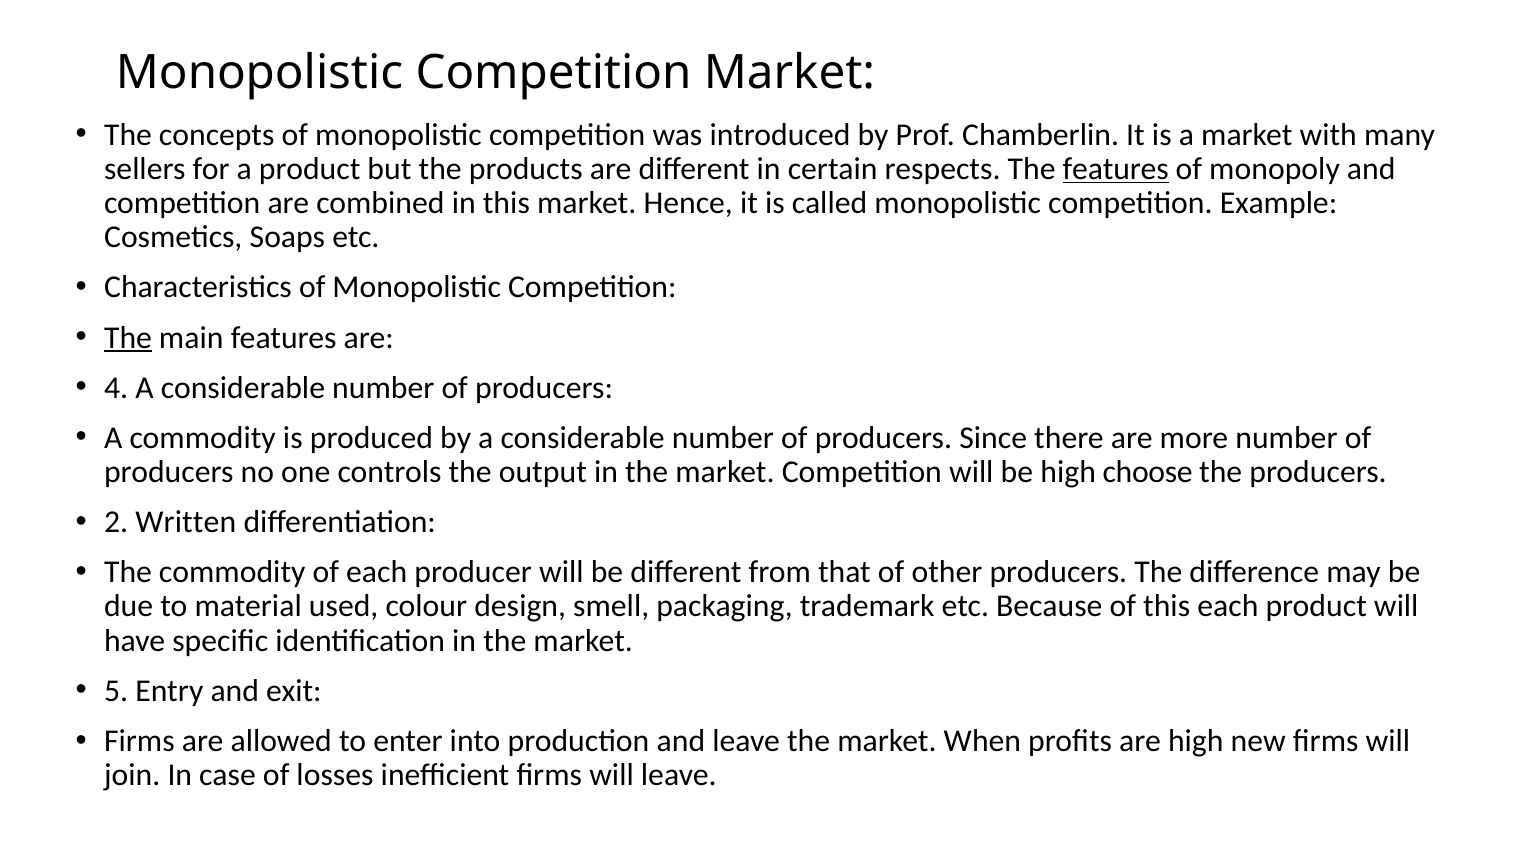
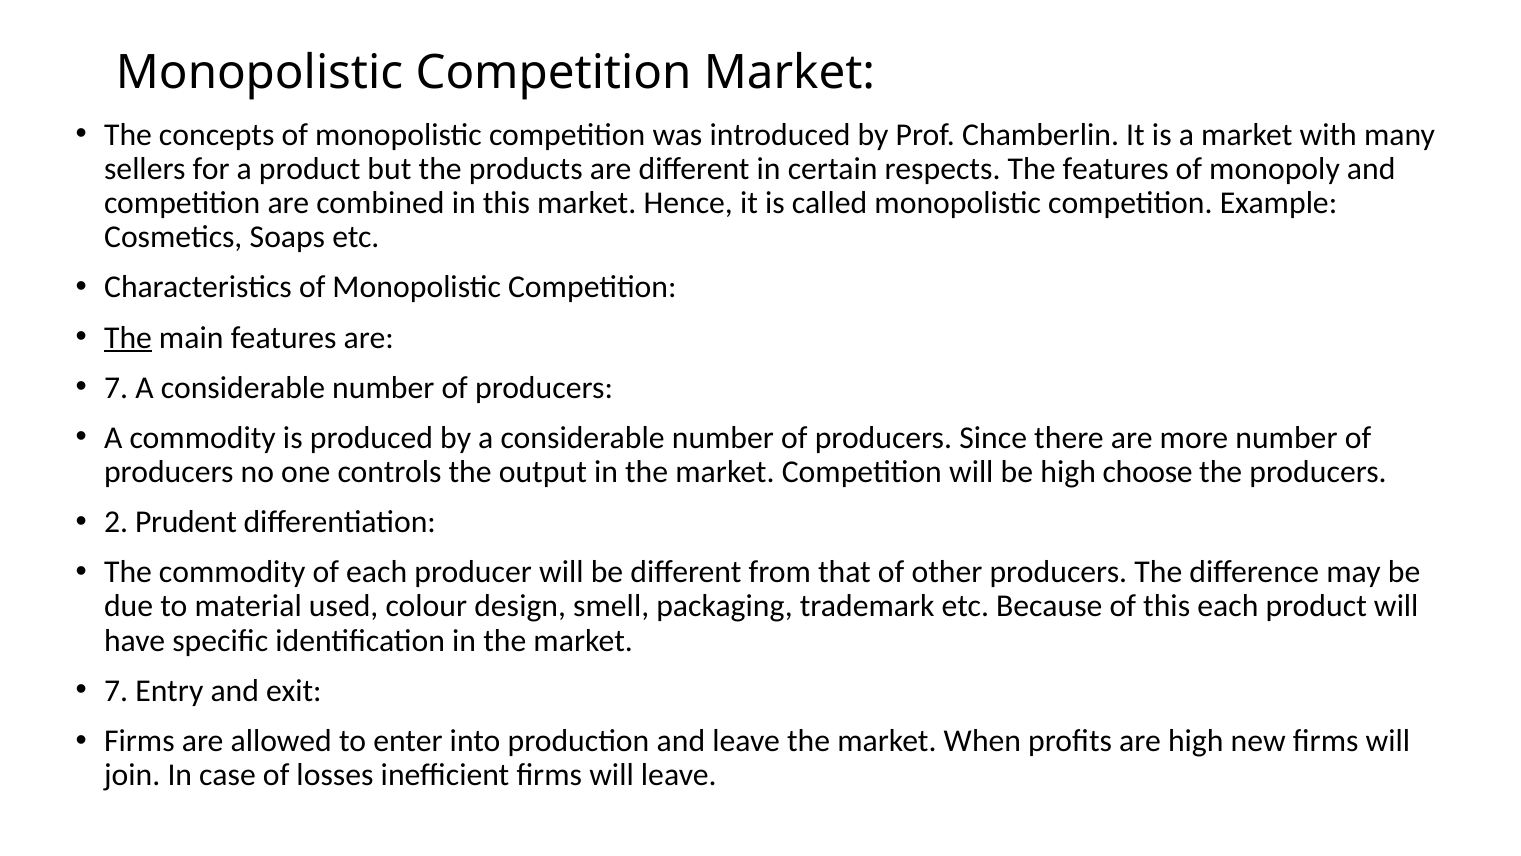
features underline: present -> none (1116, 169)
4: 4 -> 7 (116, 387)
Written: Written -> Prudent (186, 522)
5: 5 -> 7 (116, 690)
